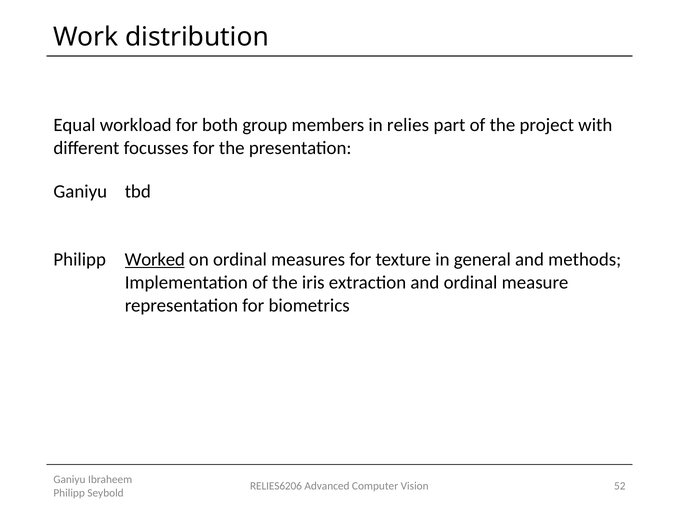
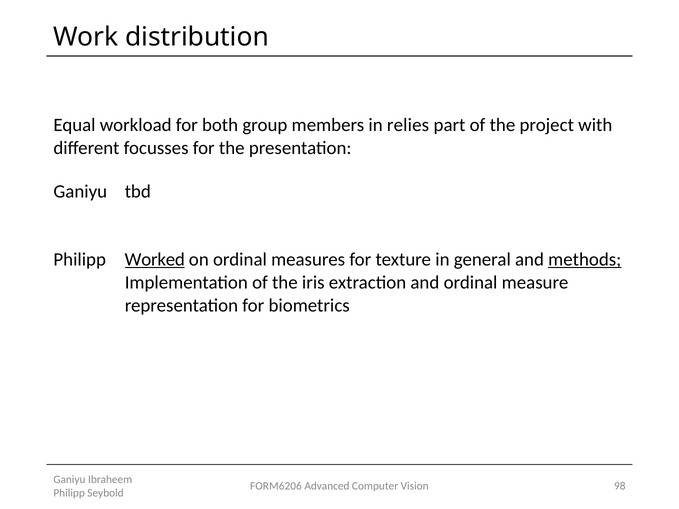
methods underline: none -> present (585, 260)
RELIES6206: RELIES6206 -> FORM6206 (276, 486)
52: 52 -> 98 (620, 486)
